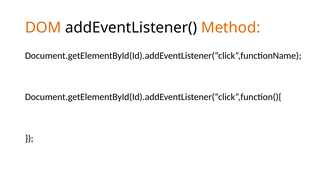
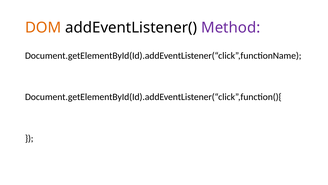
Method colour: orange -> purple (231, 28)
